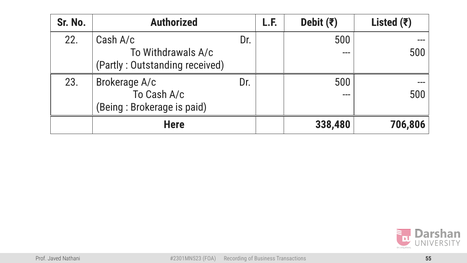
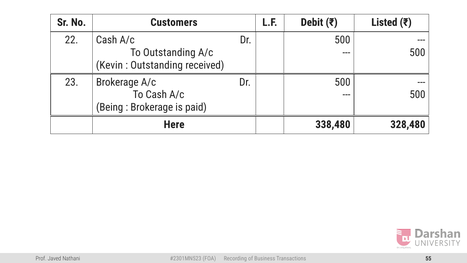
Authorized: Authorized -> Customers (174, 22)
To Withdrawals: Withdrawals -> Outstanding (169, 53)
Partly: Partly -> Kevin (109, 65)
706,806: 706,806 -> 328,480 (408, 124)
